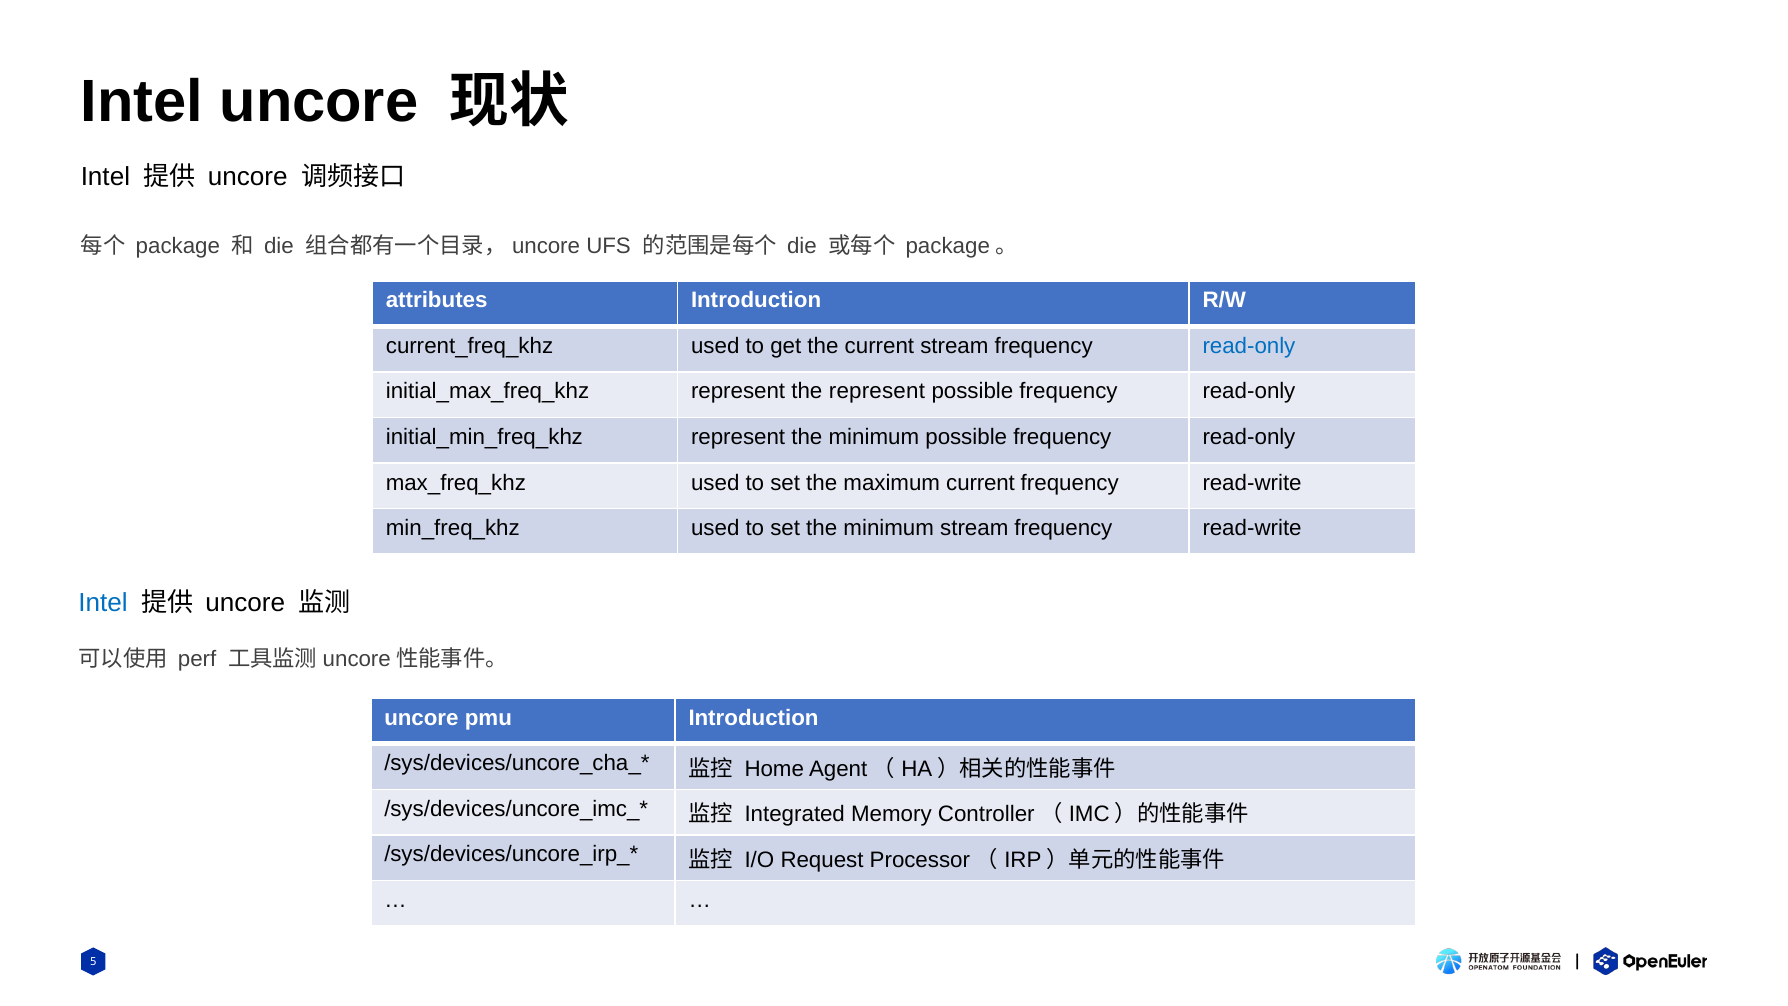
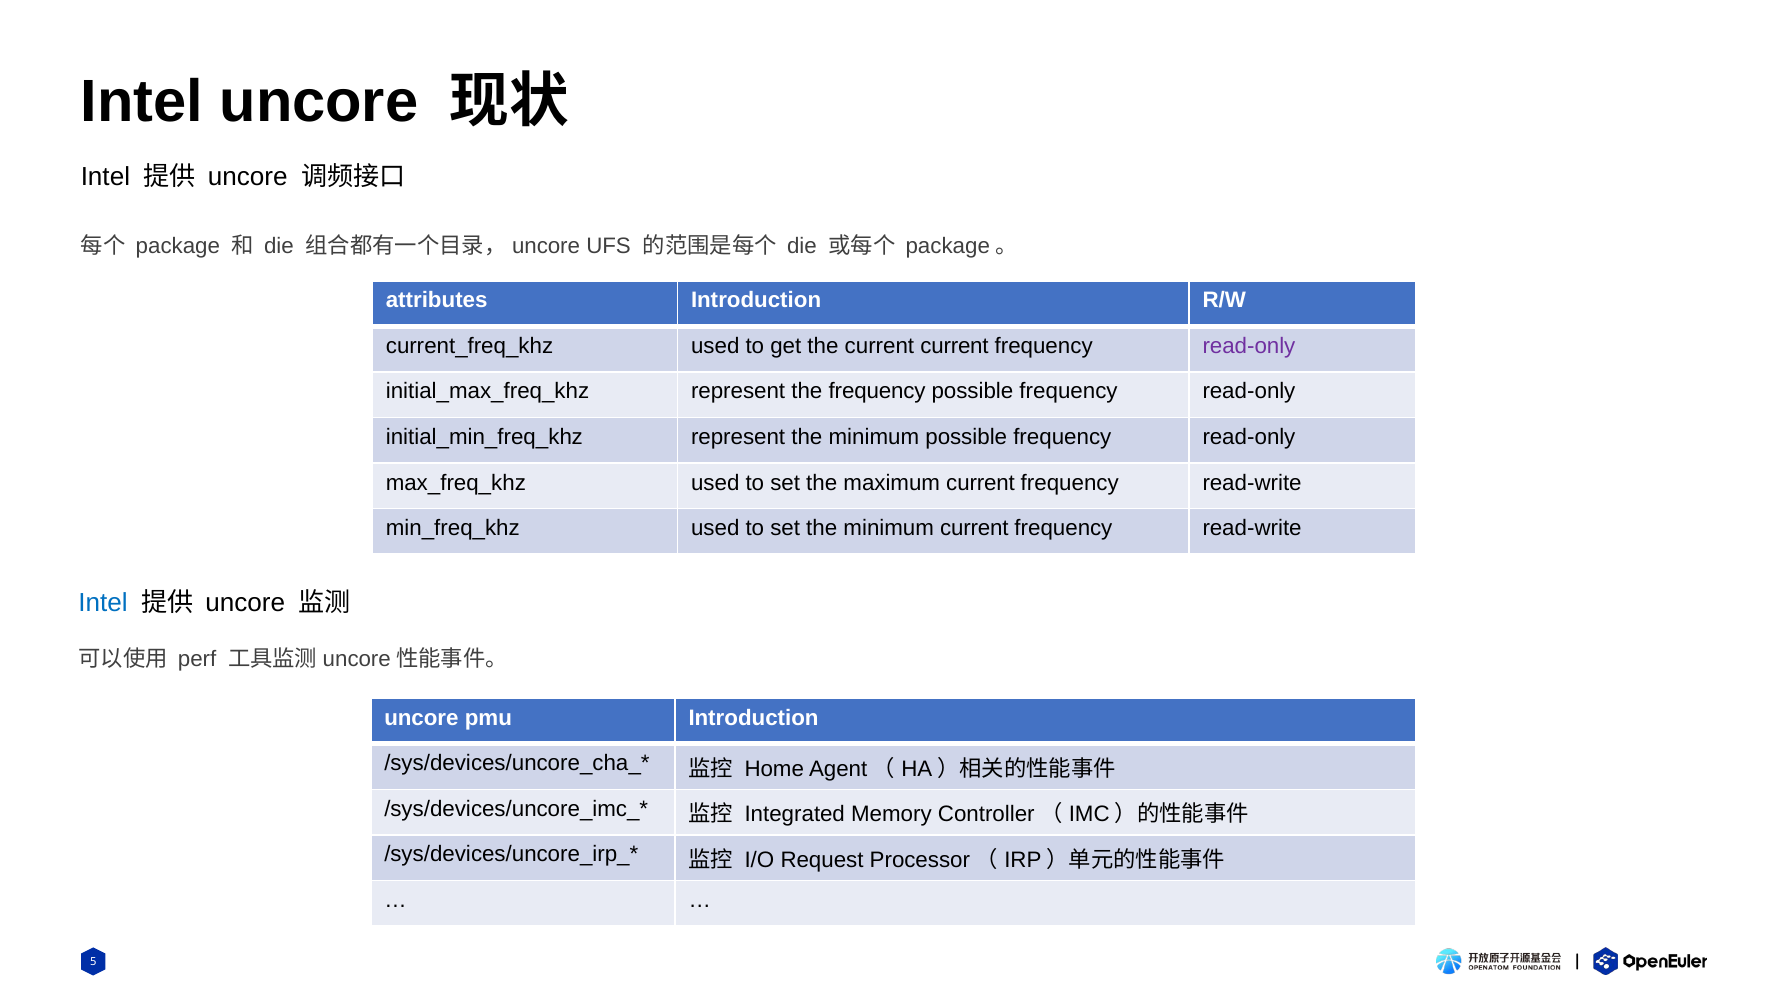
current stream: stream -> current (954, 346)
read-only colour: blue -> purple (1249, 346)
the represent: represent -> frequency (877, 391)
minimum stream: stream -> current (974, 528)
